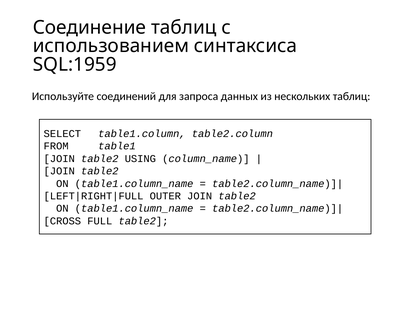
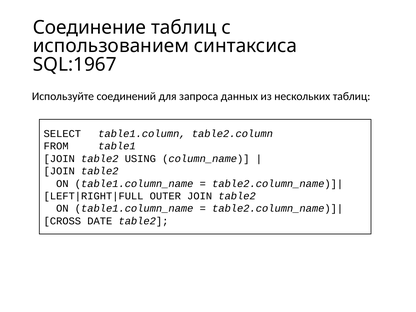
SQL:1959: SQL:1959 -> SQL:1967 (75, 65)
FULL: FULL -> DATE (100, 221)
